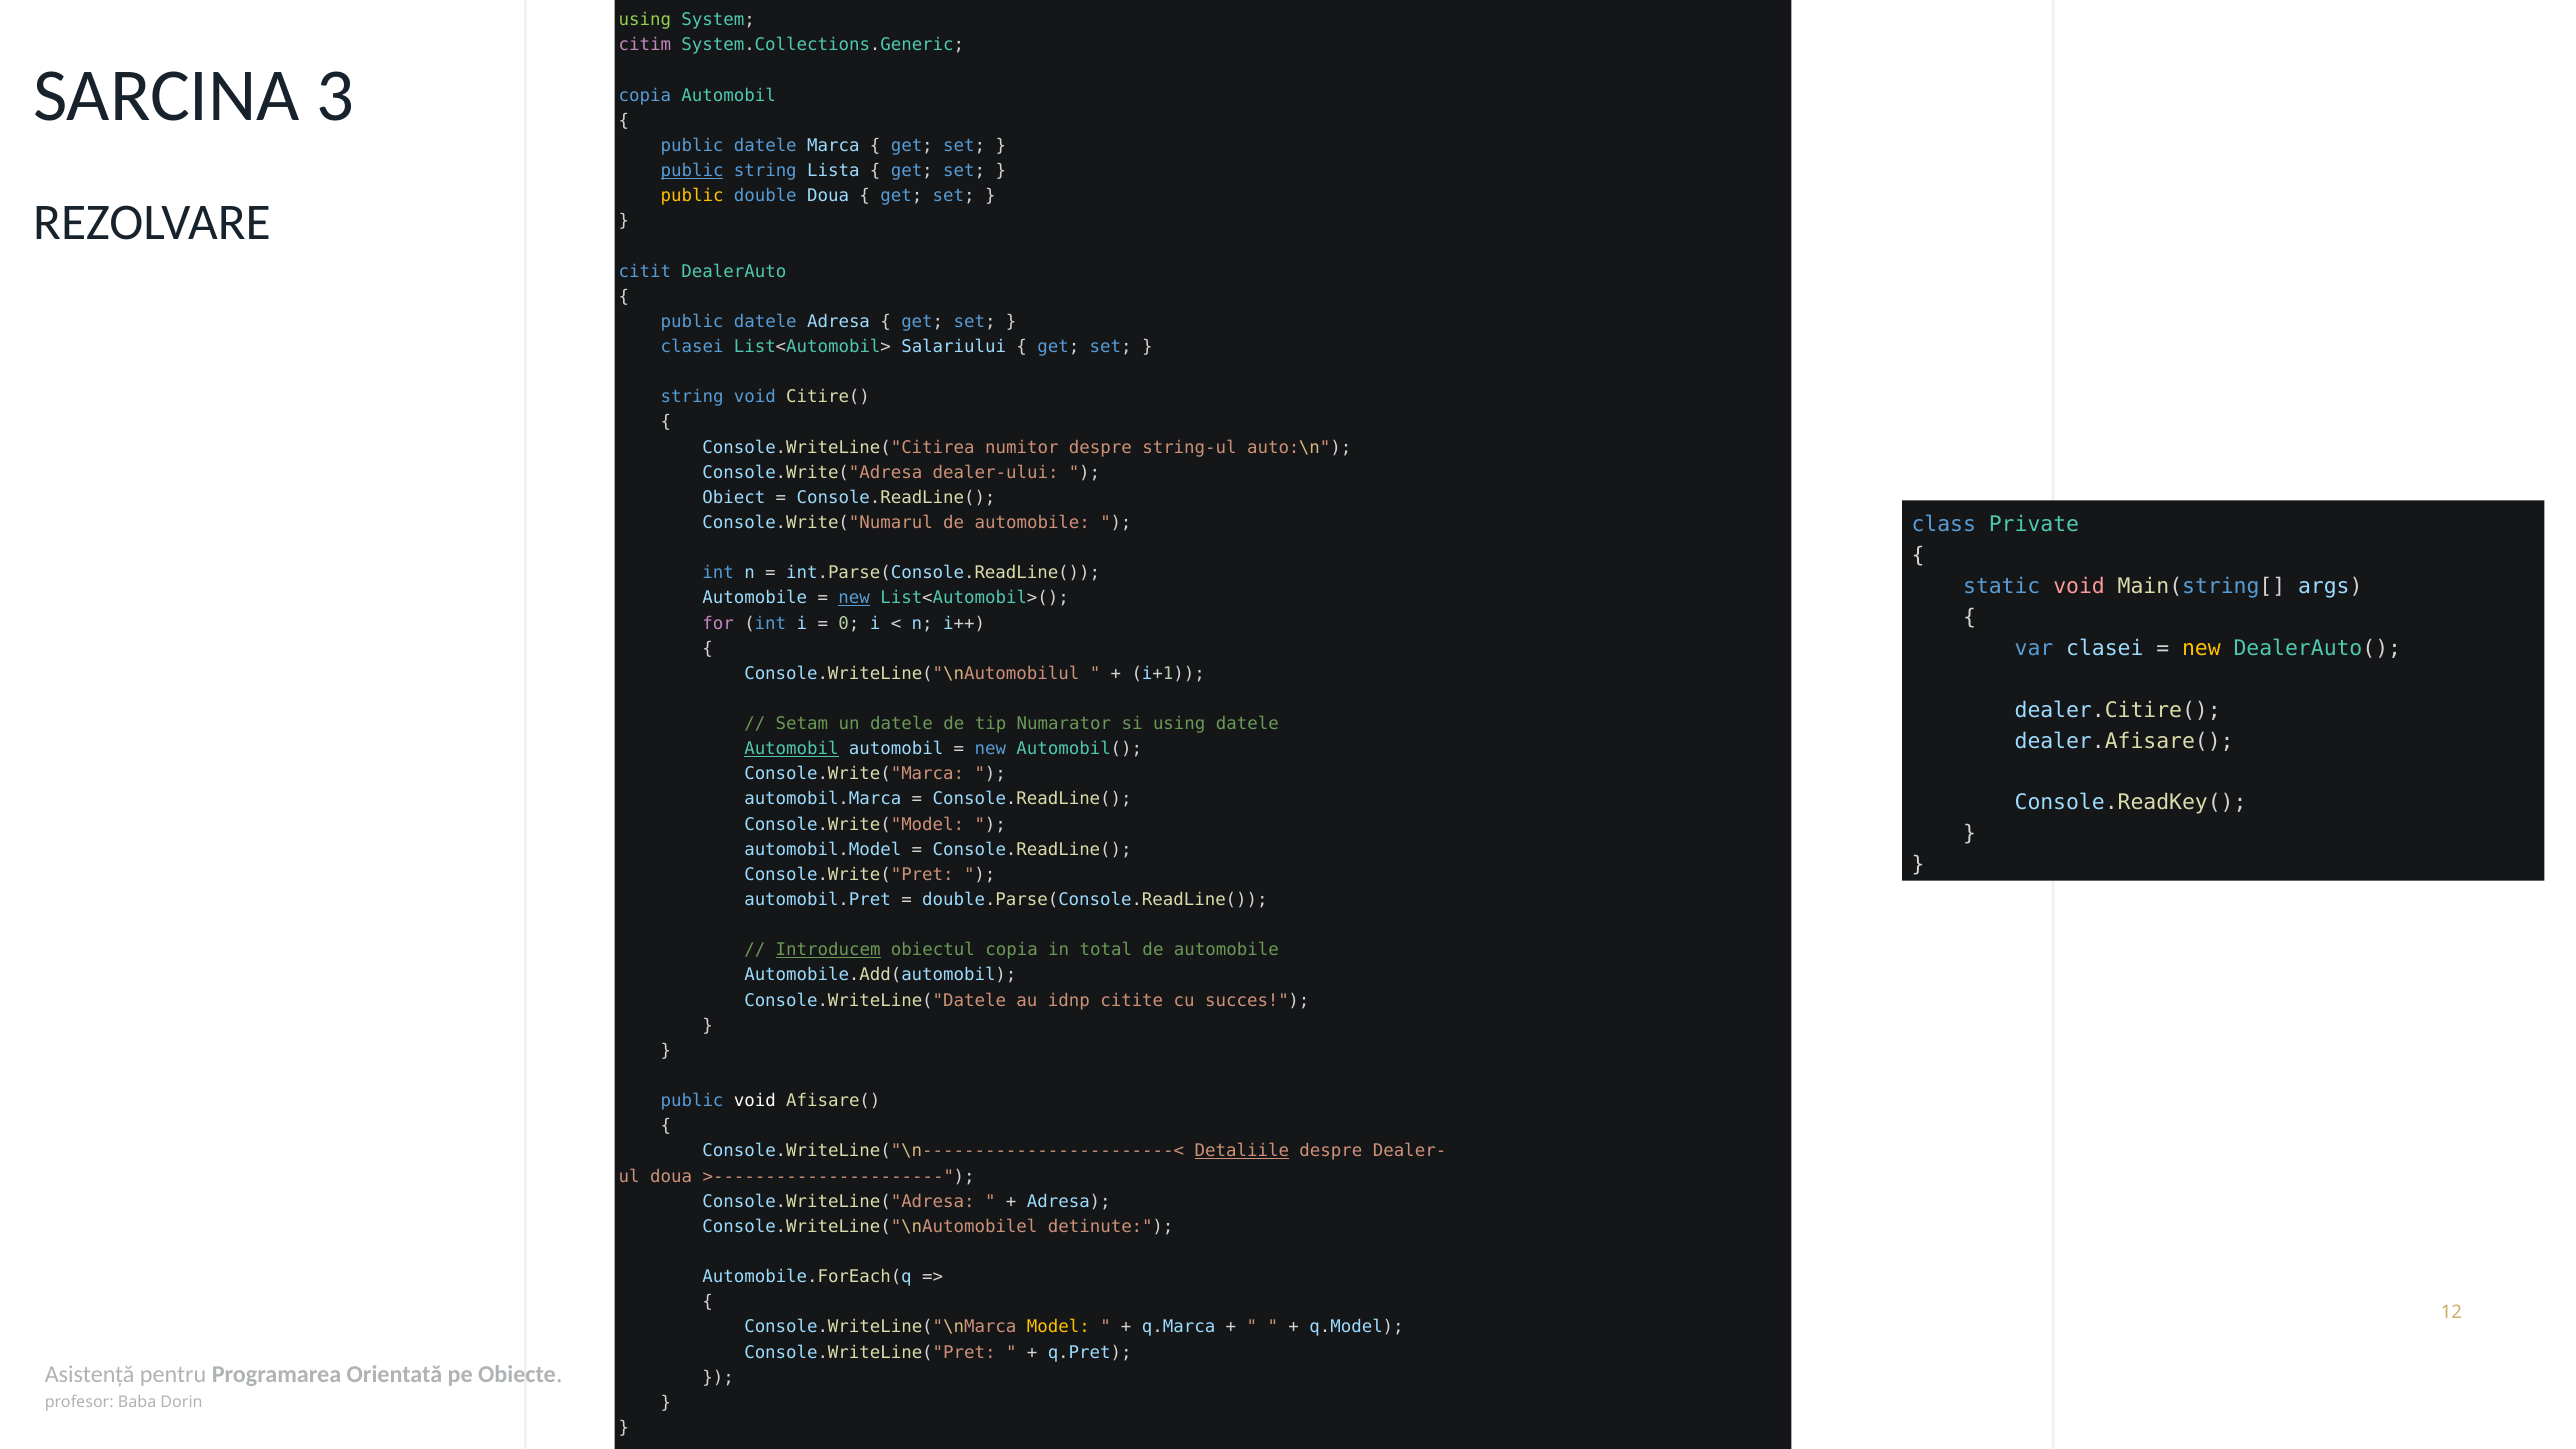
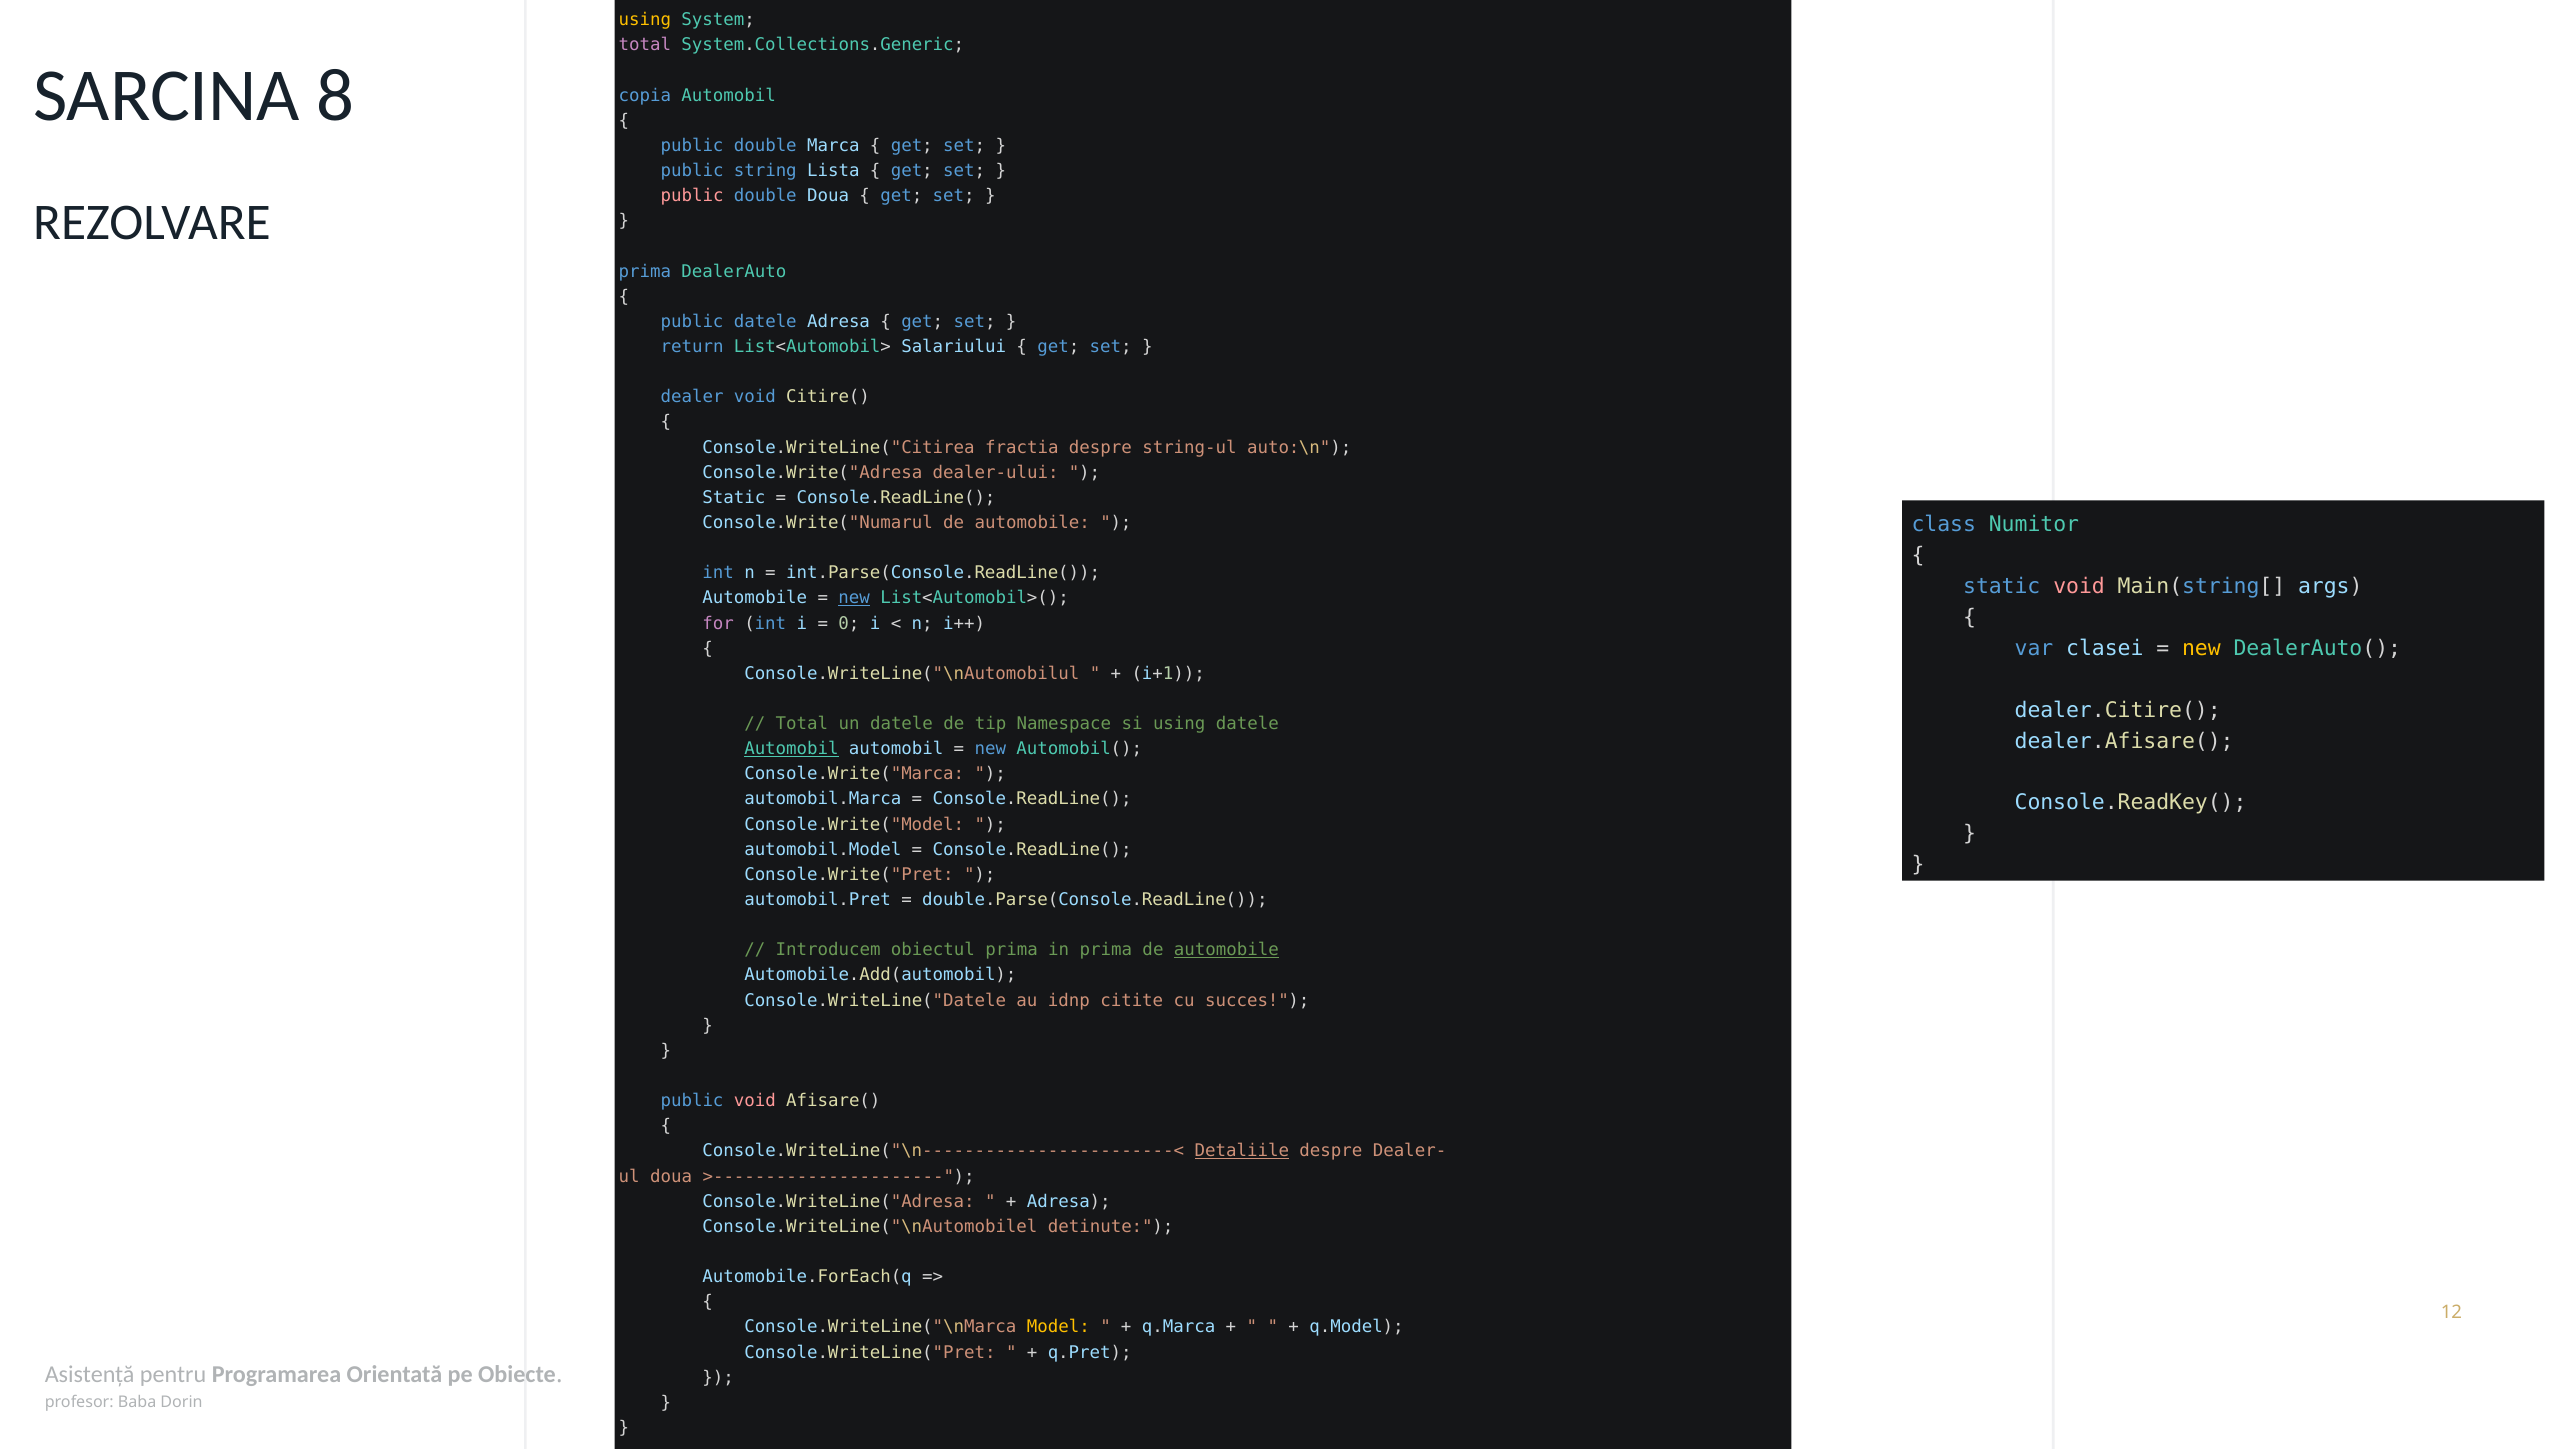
using colour: light green -> yellow (645, 20)
citim: citim -> total (645, 45)
3: 3 -> 8 (336, 95)
datele: datele -> double (765, 146)
public underline: present -> none (692, 171)
public colour: yellow -> pink (692, 196)
citit: citit -> prima (645, 271)
clasei: clasei -> return (692, 347)
string: string -> dealer (692, 397)
numitor: numitor -> fractia (1022, 447)
Obiect: Obiect -> Static (734, 498)
Private: Private -> Numitor (2034, 525)
Setam: Setam -> Total (802, 724)
Numarator: Numarator -> Namespace (1064, 724)
Introducem underline: present -> none (828, 950)
obiectul copia: copia -> prima (1012, 950)
in total: total -> prima (1106, 950)
automobile underline: none -> present (1226, 950)
void colour: white -> pink (755, 1101)
